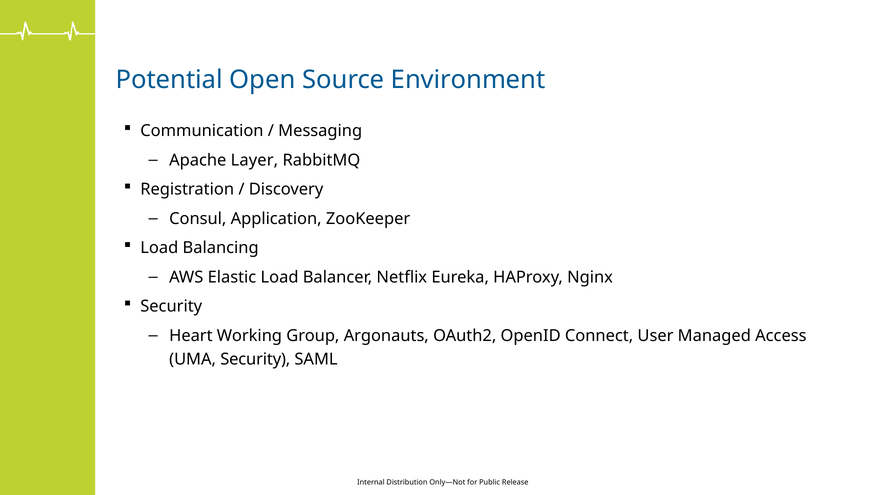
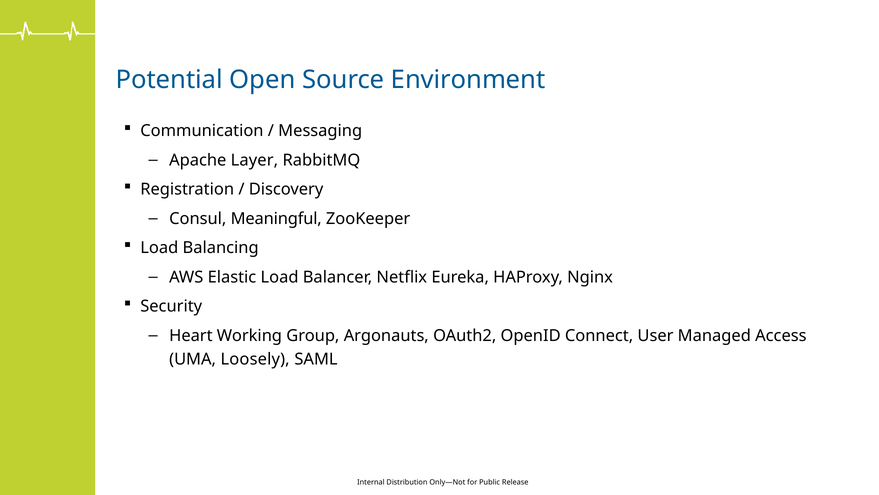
Application: Application -> Meaningful (276, 218)
UMA Security: Security -> Loosely (255, 359)
